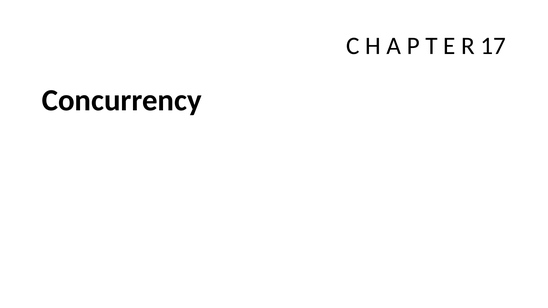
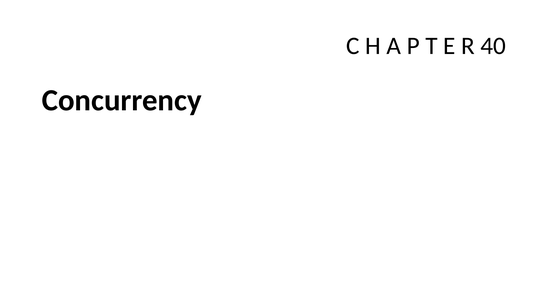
17: 17 -> 40 (493, 46)
